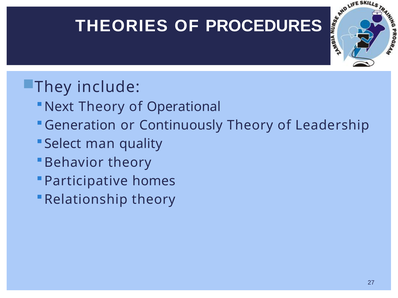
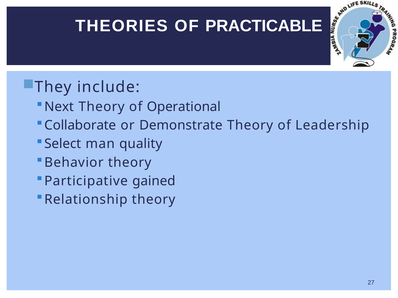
PROCEDURES: PROCEDURES -> PRACTICABLE (264, 26)
Generation: Generation -> Collaborate (80, 126)
Continuously: Continuously -> Demonstrate (181, 126)
homes: homes -> gained (154, 181)
